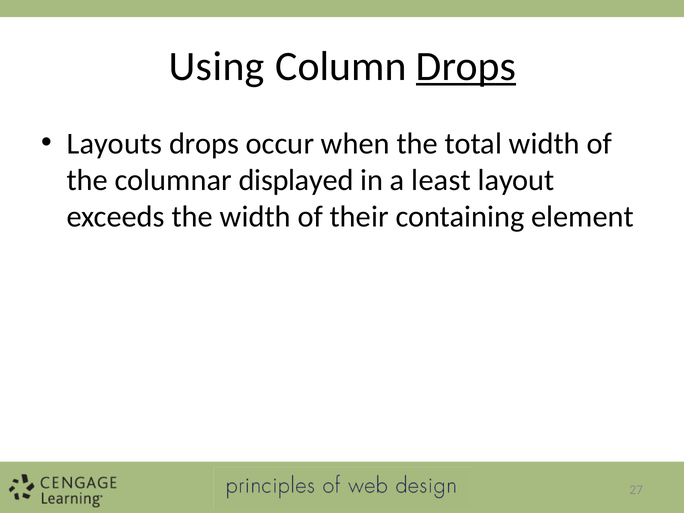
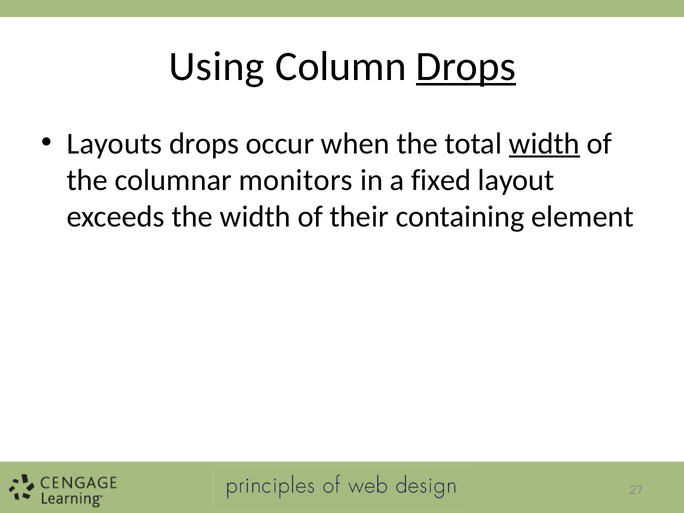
width underline: none -> present (544, 143)
displayed: displayed -> monitors (296, 180)
least: least -> fixed (441, 180)
